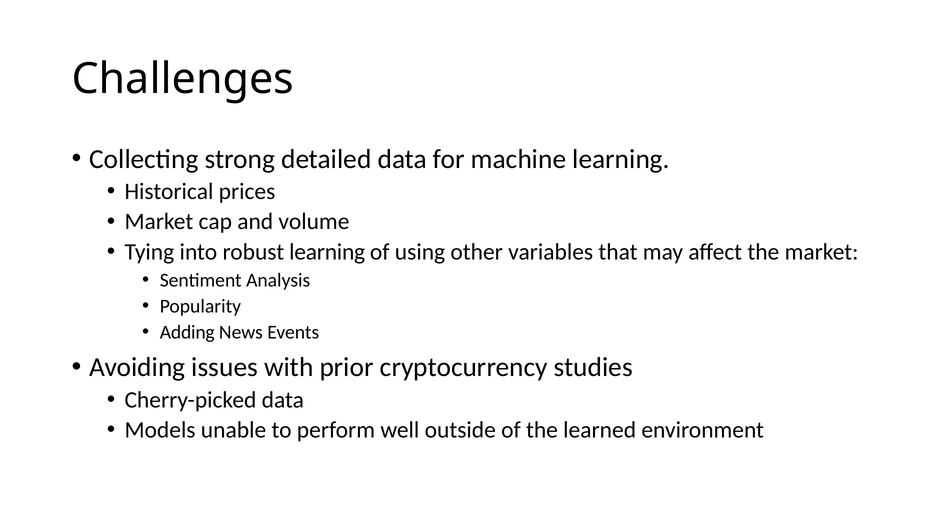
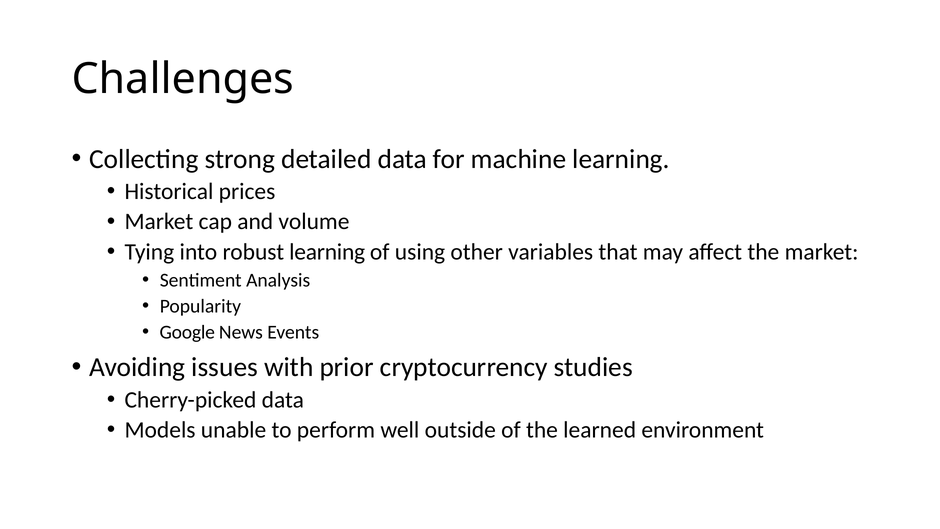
Adding: Adding -> Google (187, 332)
